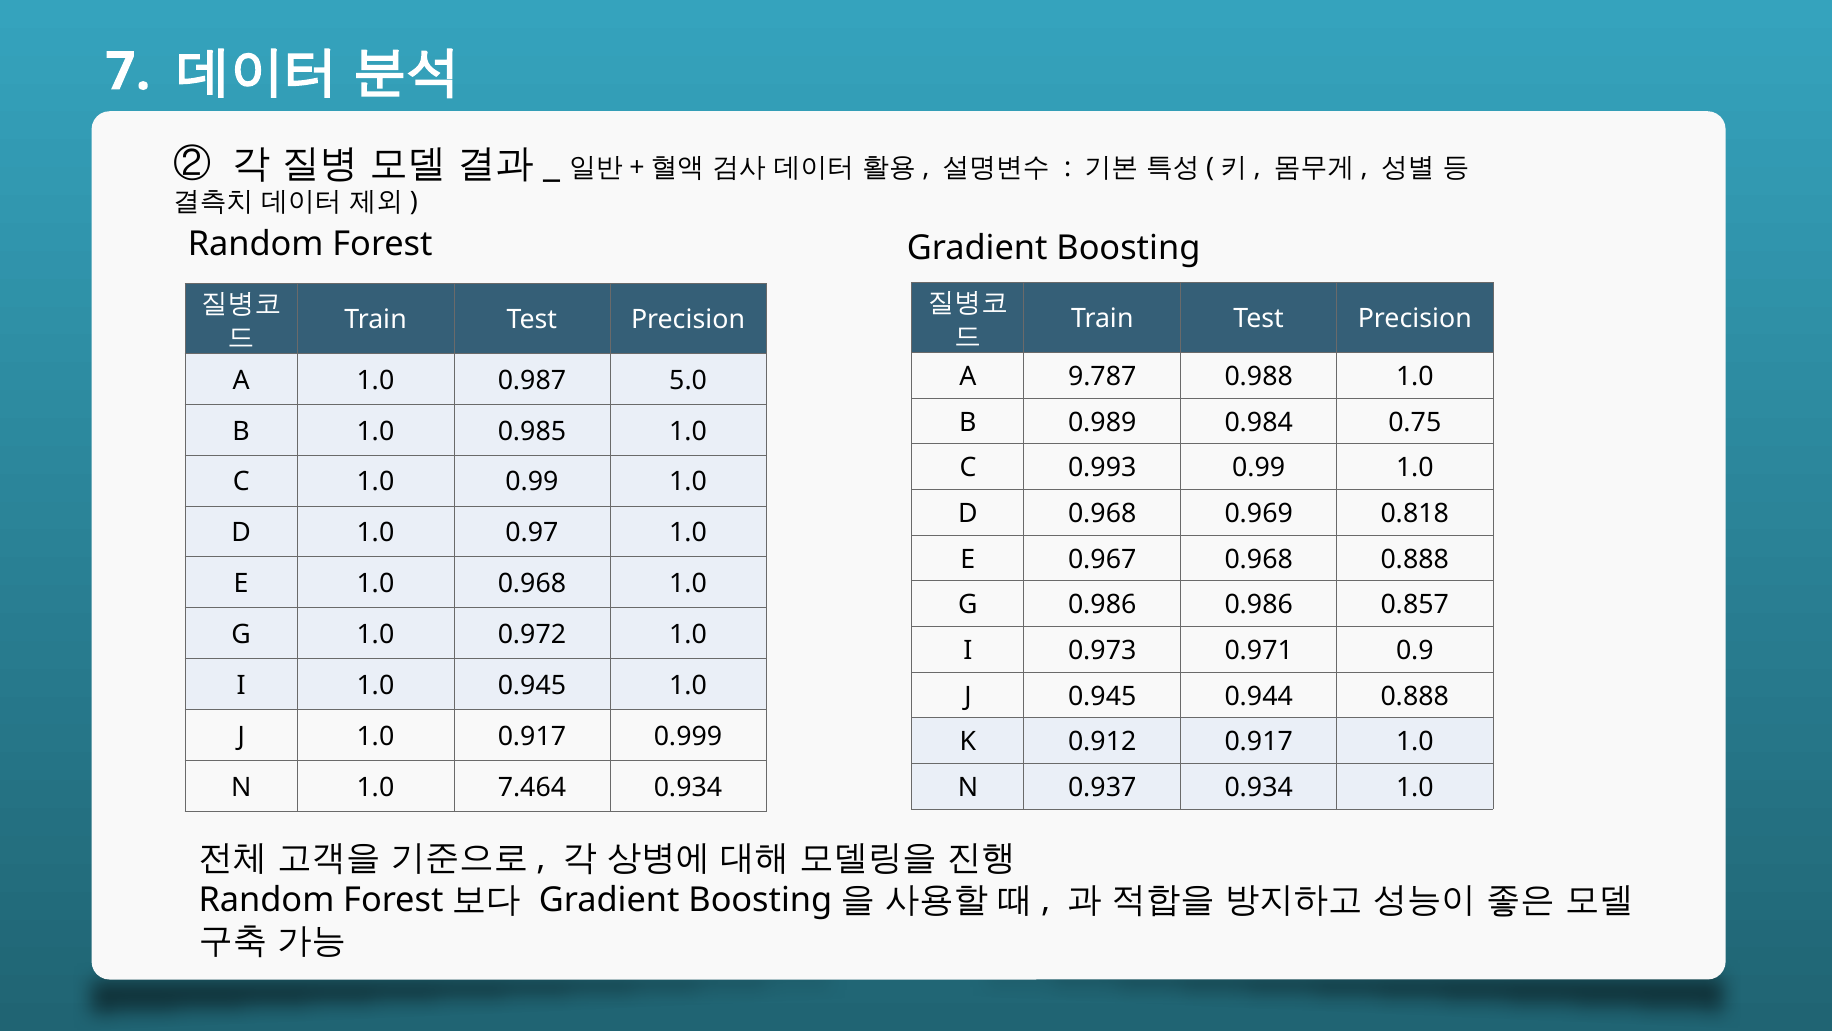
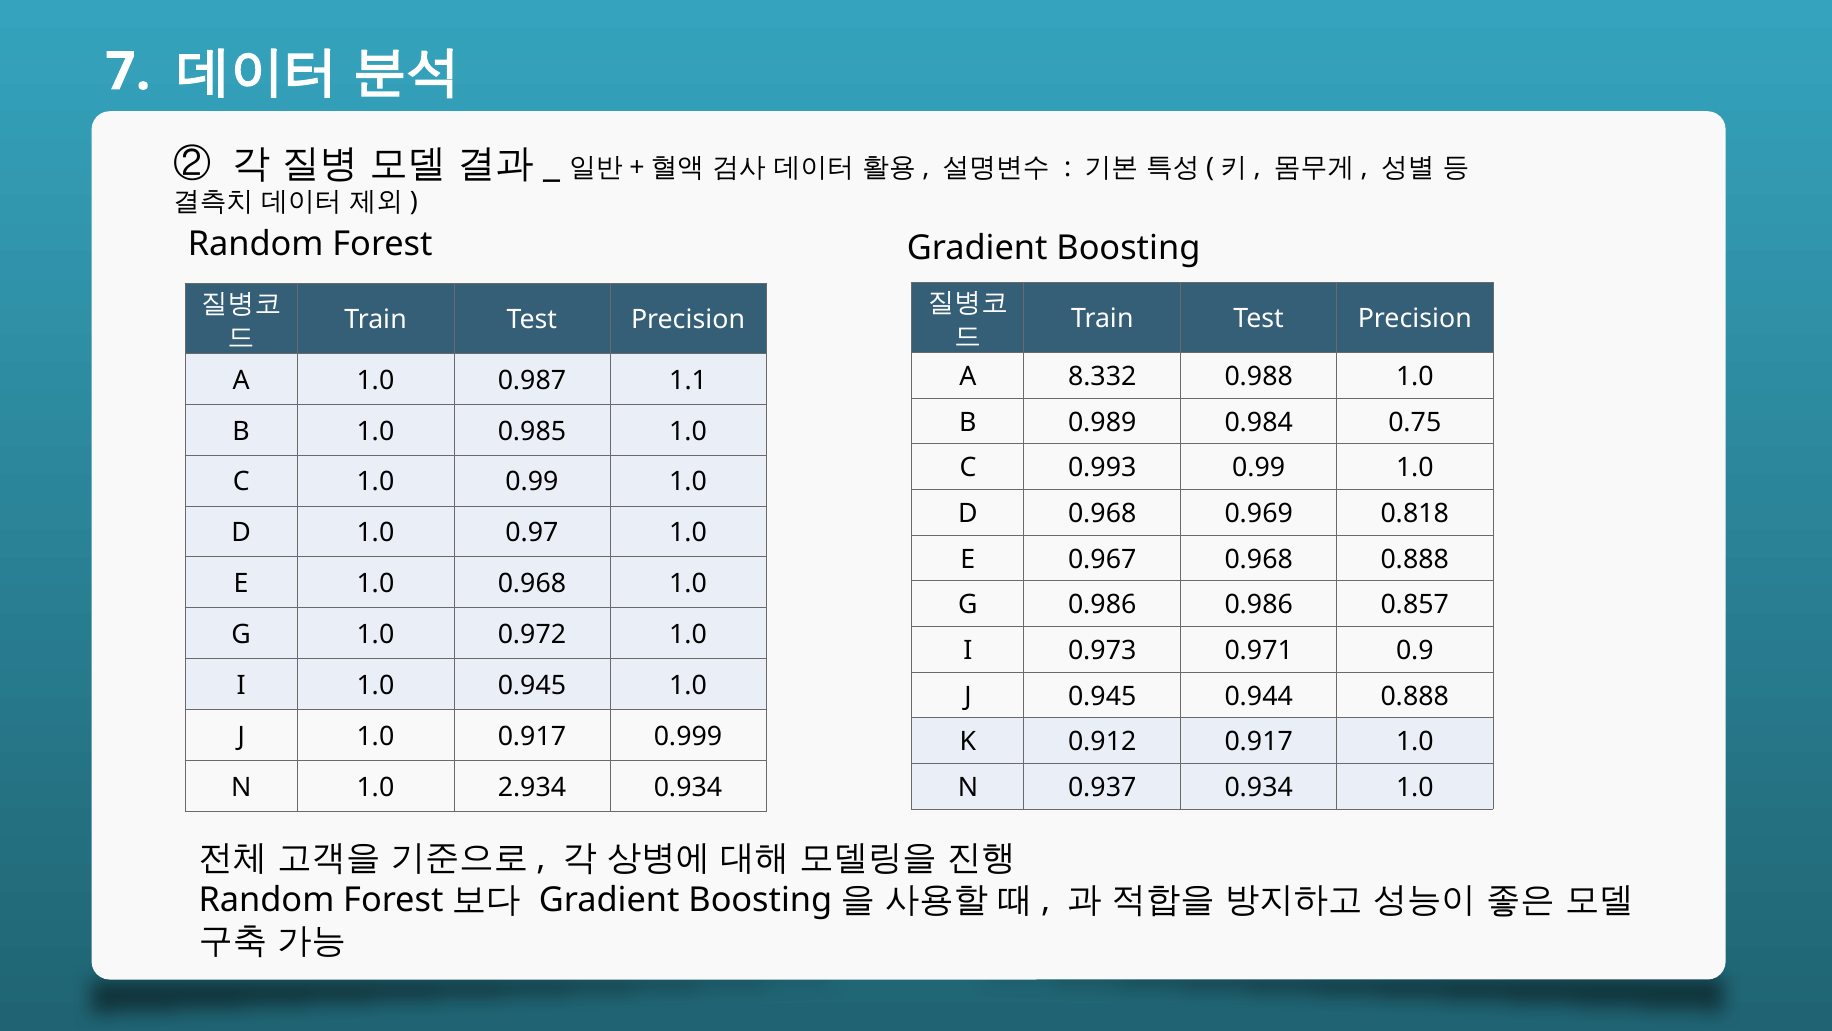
9.787: 9.787 -> 8.332 (1102, 376)
5.0: 5.0 -> 1.1 (688, 380)
7.464: 7.464 -> 2.934 (532, 787)
